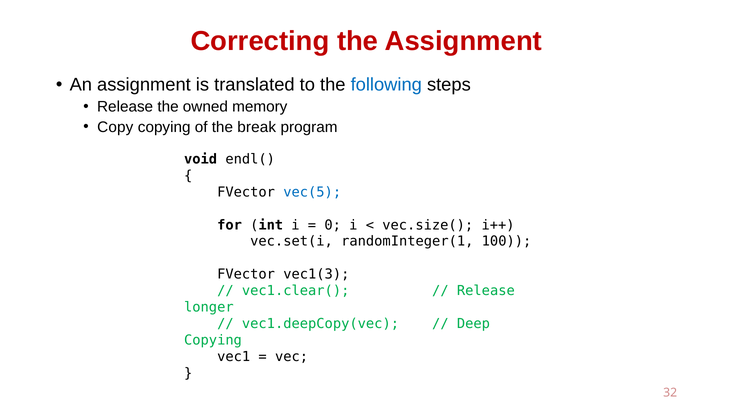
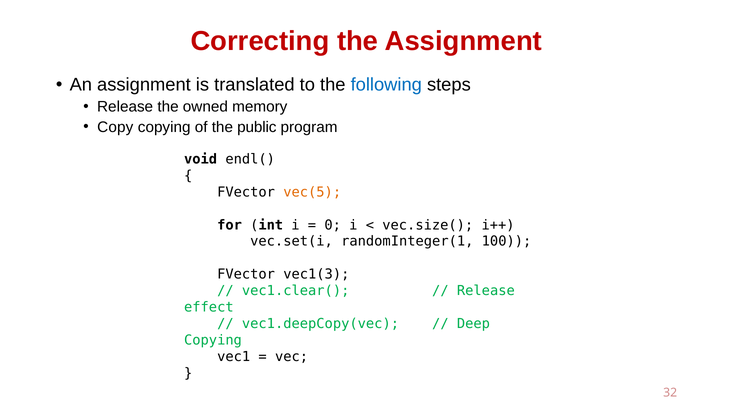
break: break -> public (257, 127)
vec(5 colour: blue -> orange (312, 192)
longer: longer -> effect (209, 308)
